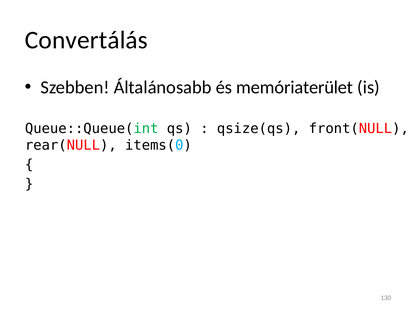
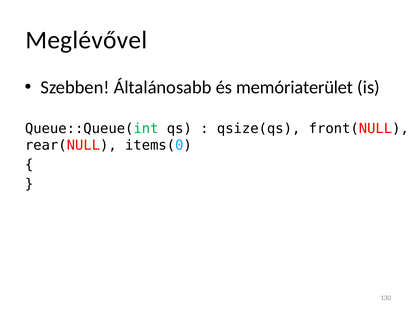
Convertálás: Convertálás -> Meglévővel (86, 40)
